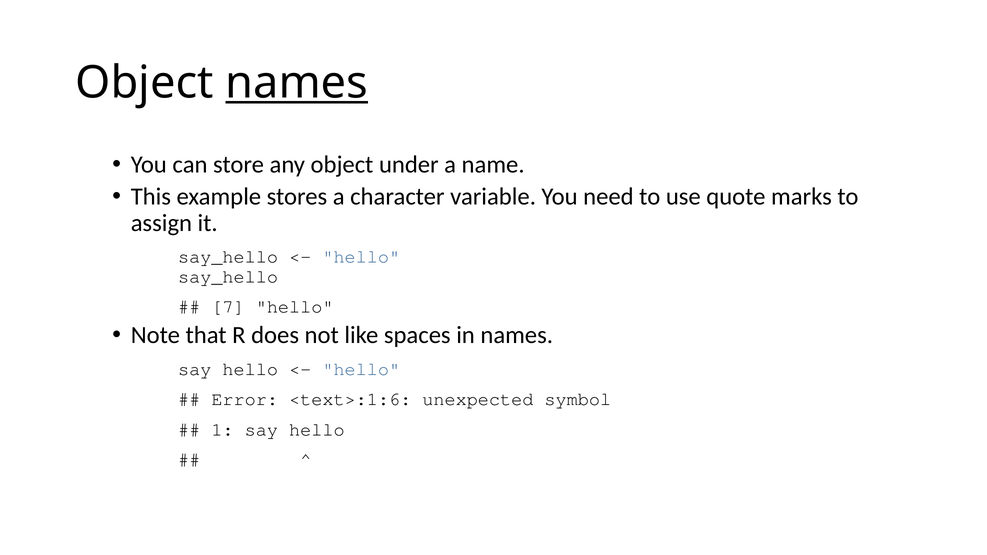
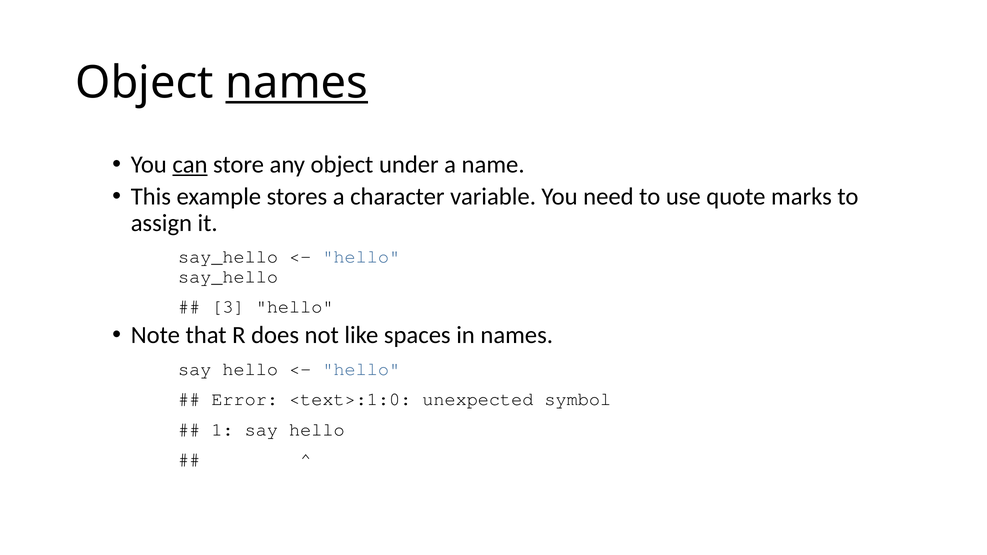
can underline: none -> present (190, 165)
7: 7 -> 3 (228, 307)
<text>:1:6: <text>:1:6 -> <text>:1:0 (350, 399)
